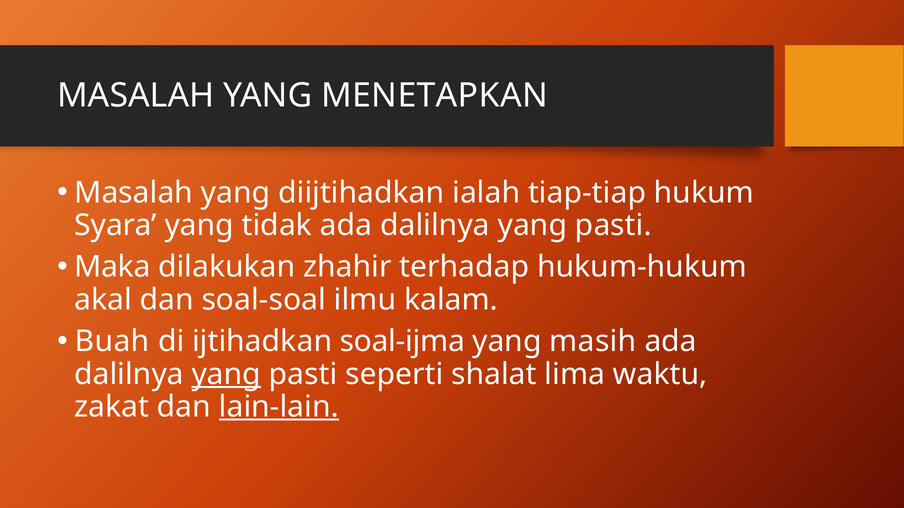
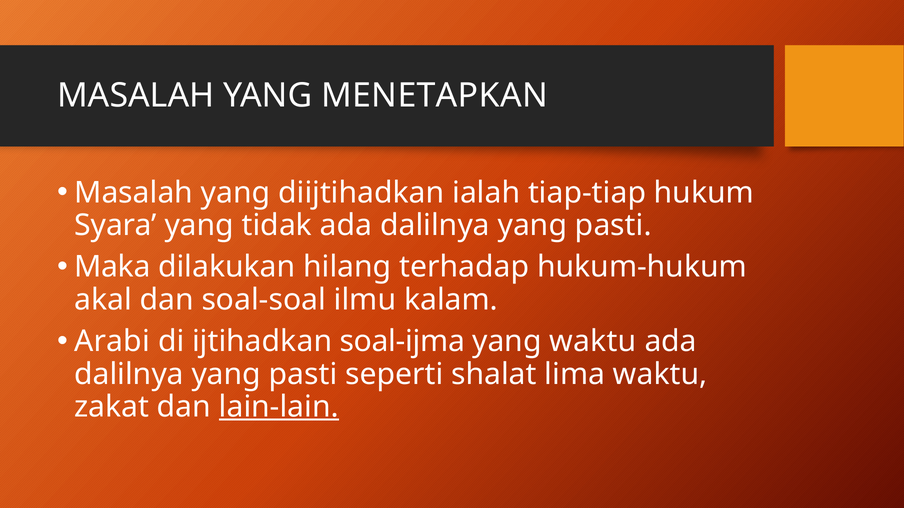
zhahir: zhahir -> hilang (347, 267)
Buah: Buah -> Arabi (112, 342)
yang masih: masih -> waktu (593, 342)
yang underline: present -> none (226, 374)
